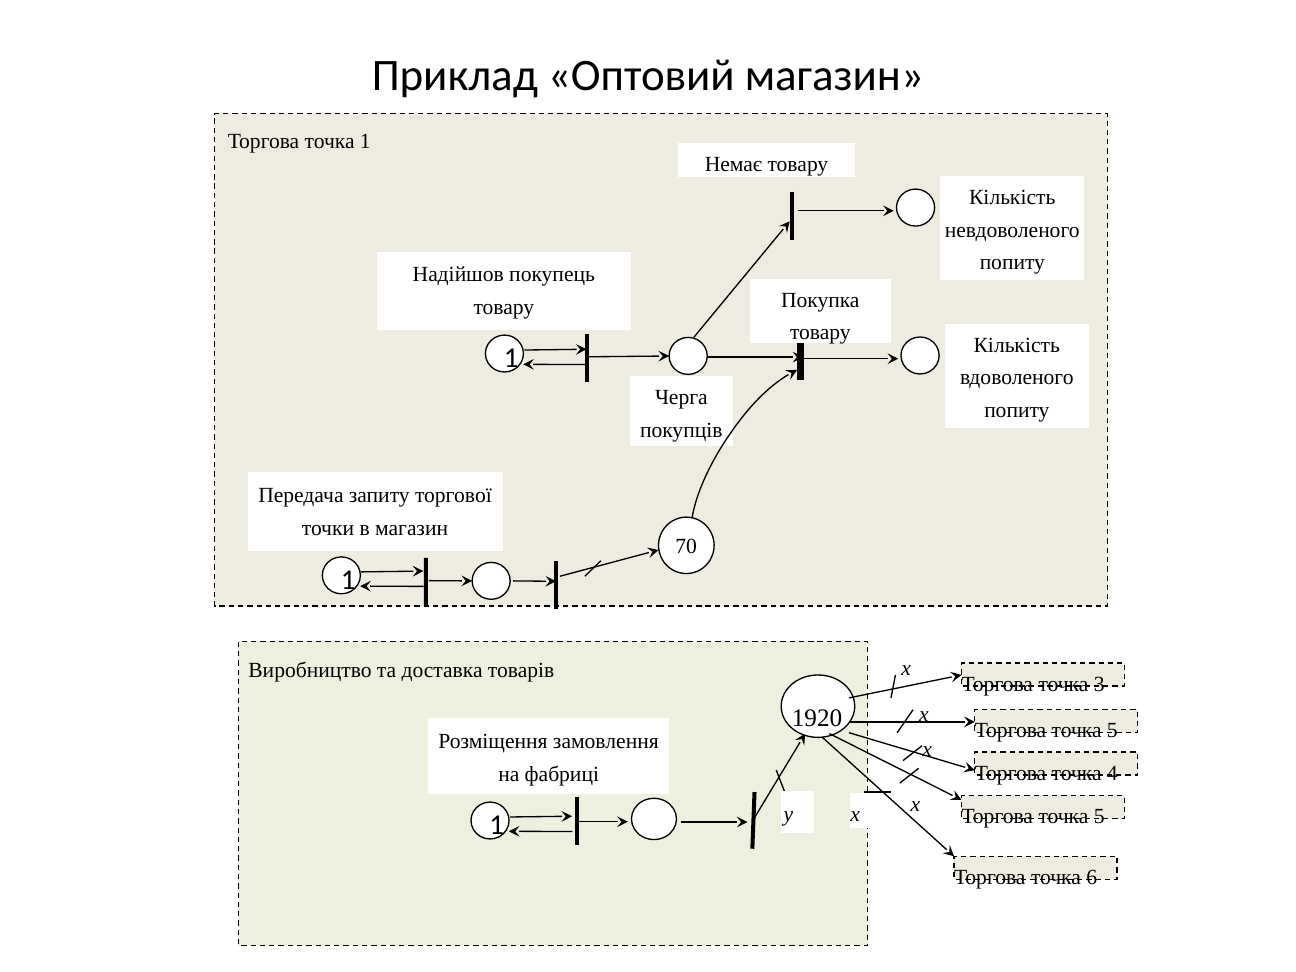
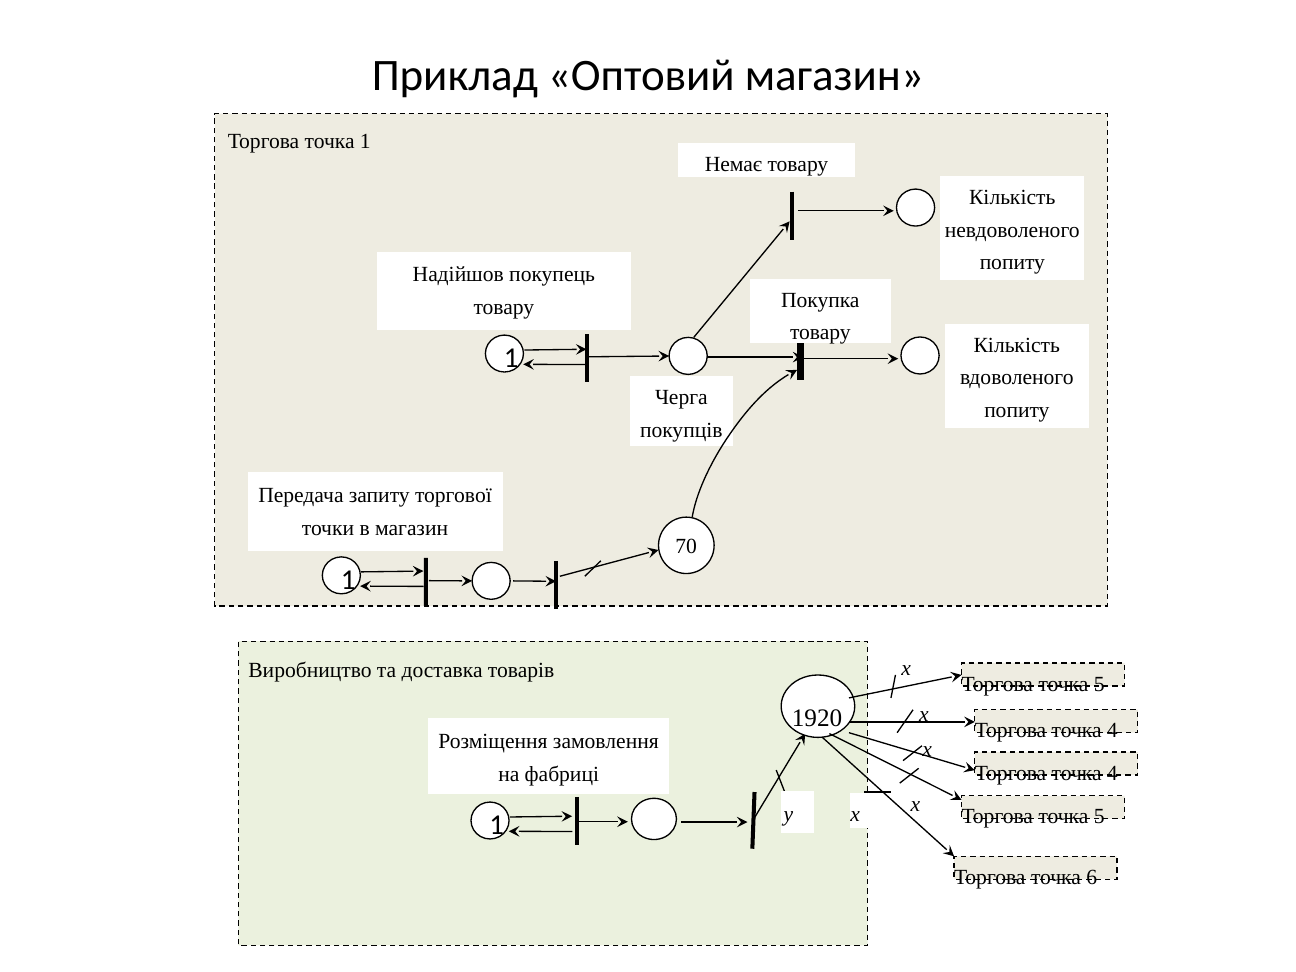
3: 3 -> 5 (1099, 684)
5: 5 -> 4 (1112, 731)
